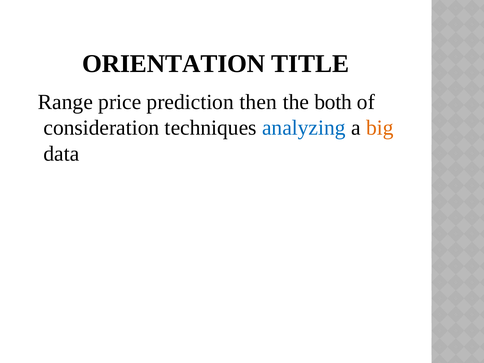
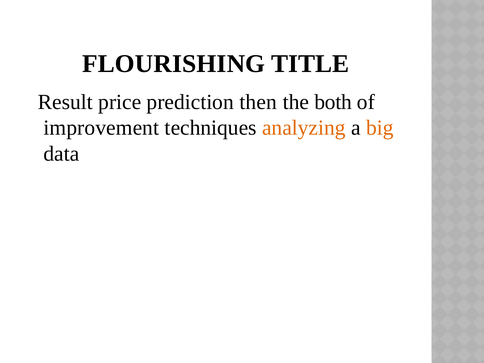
ORIENTATION: ORIENTATION -> FLOURISHING (174, 64)
Range: Range -> Result (65, 102)
consideration: consideration -> improvement (101, 128)
analyzing colour: blue -> orange (304, 128)
